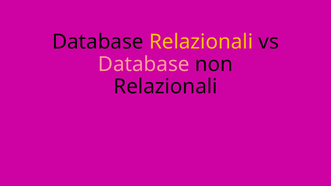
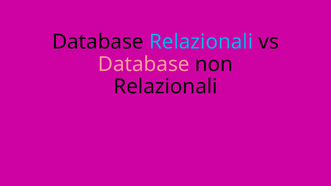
Relazionali colour: yellow -> light blue (201, 42)
